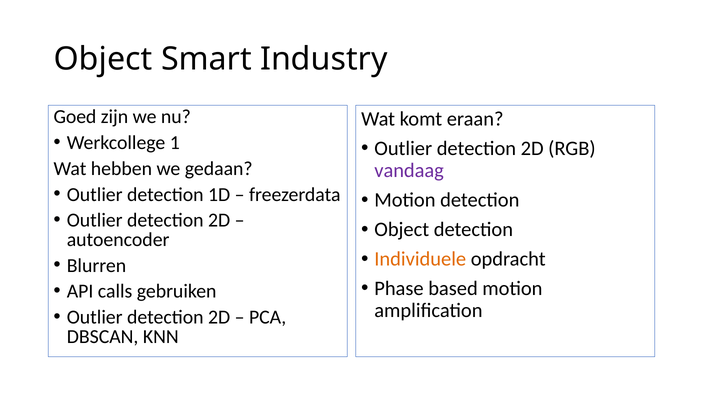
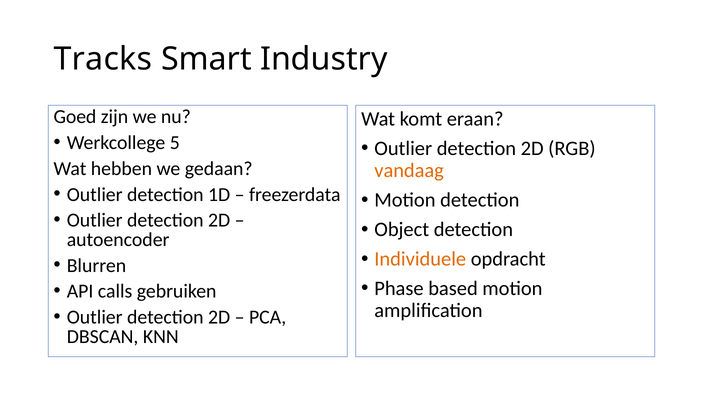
Object: Object -> Tracks (103, 59)
1: 1 -> 5 (175, 143)
vandaag colour: purple -> orange (409, 170)
